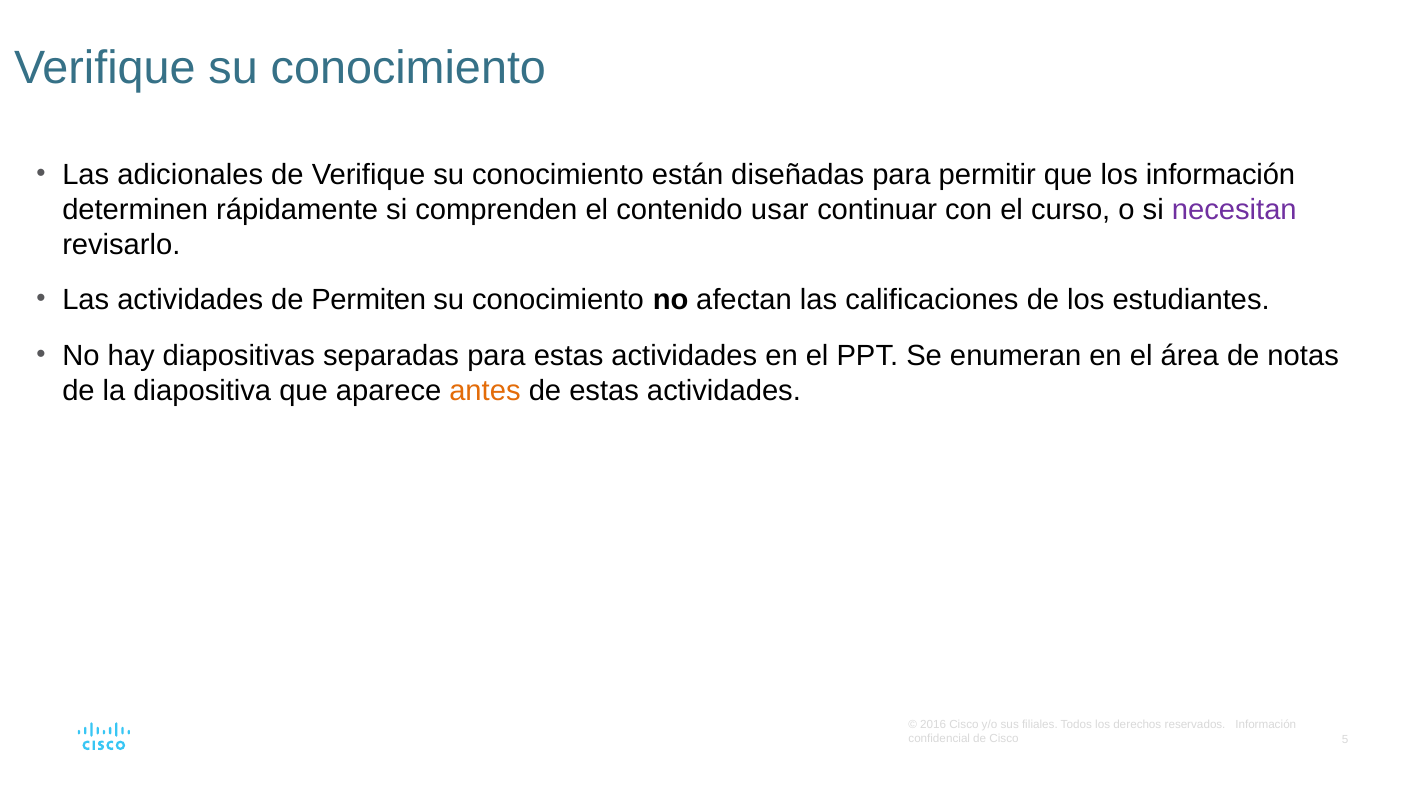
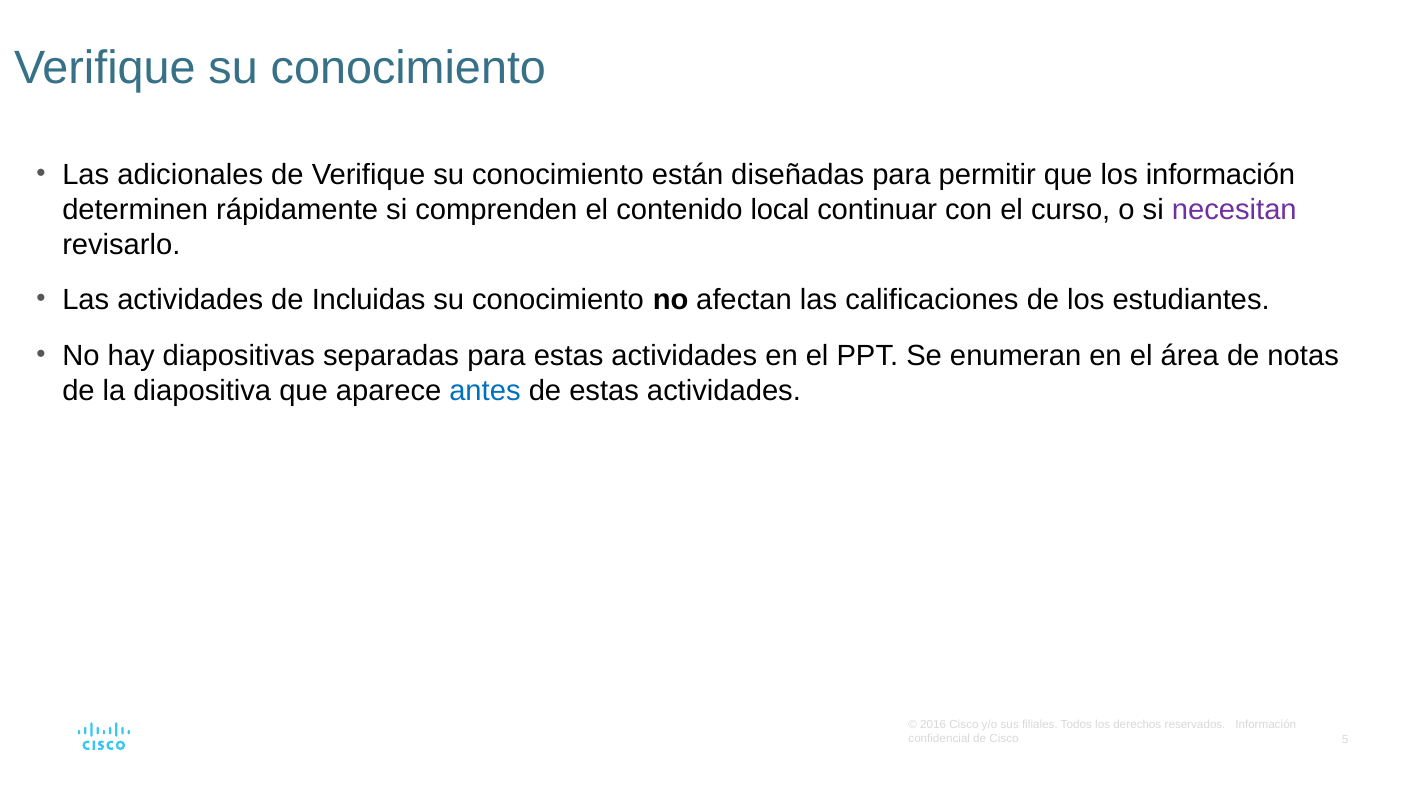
usar: usar -> local (780, 209)
Permiten: Permiten -> Incluidas (369, 300)
antes colour: orange -> blue (485, 390)
